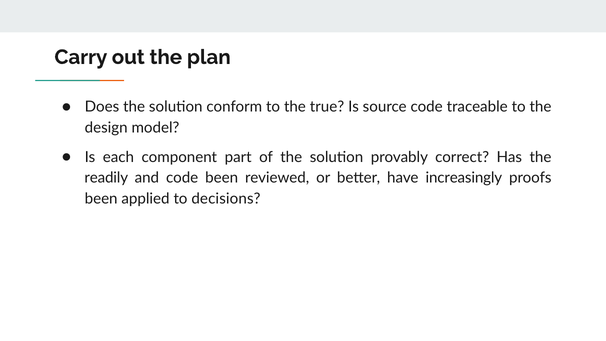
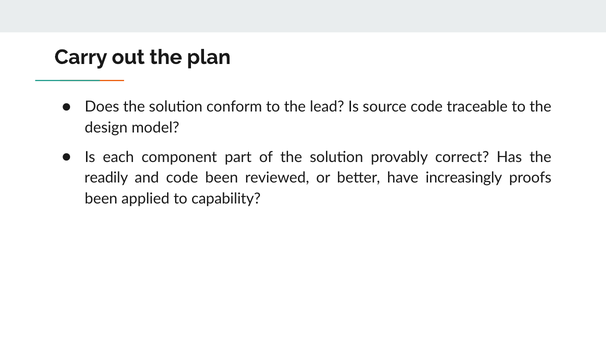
true: true -> lead (327, 107)
decisions: decisions -> capability (226, 199)
